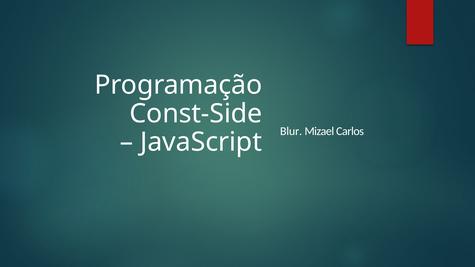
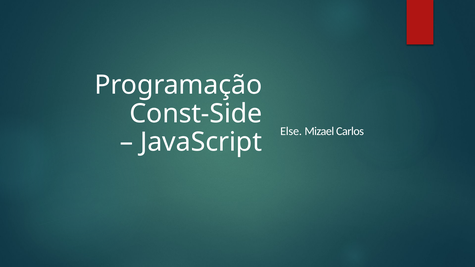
Blur: Blur -> Else (291, 131)
